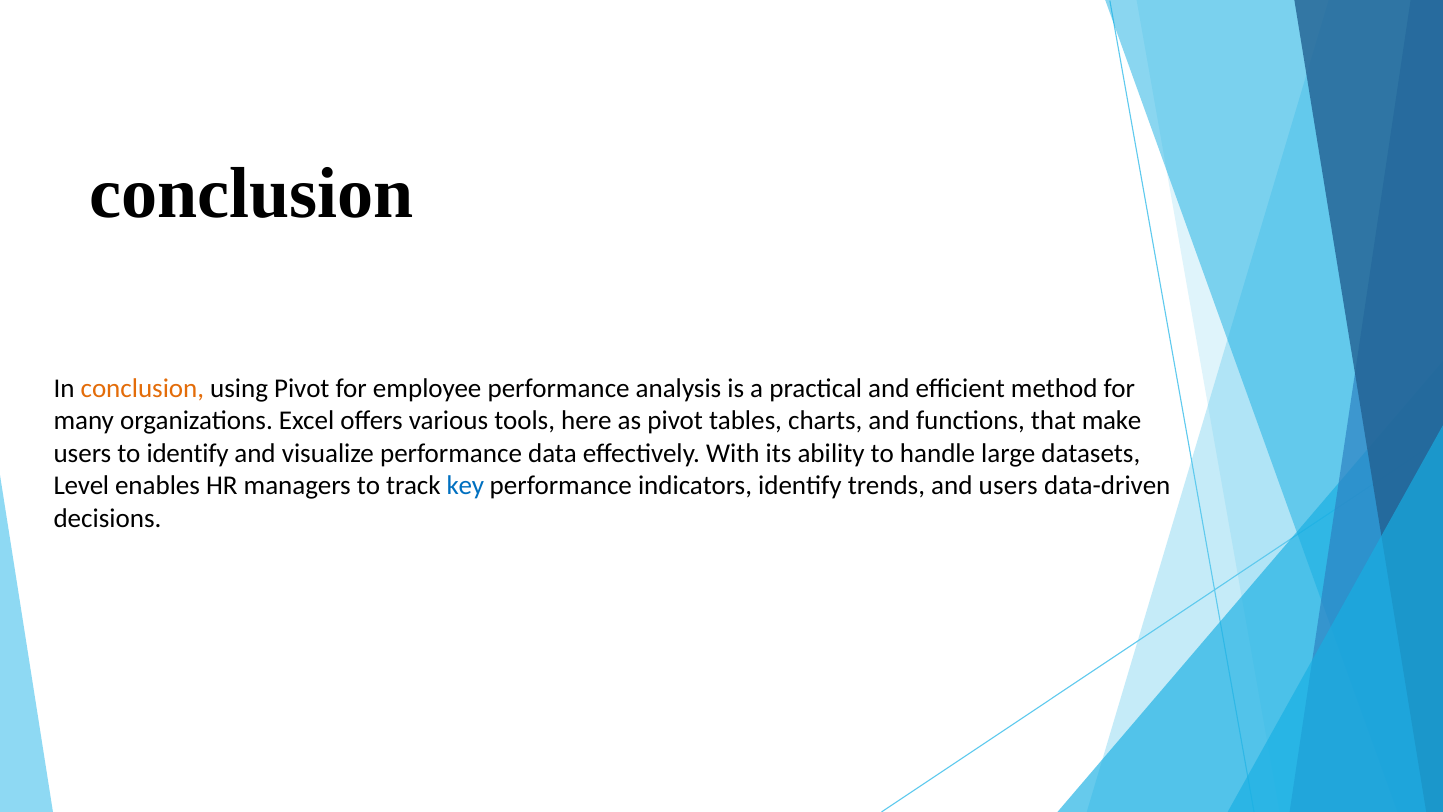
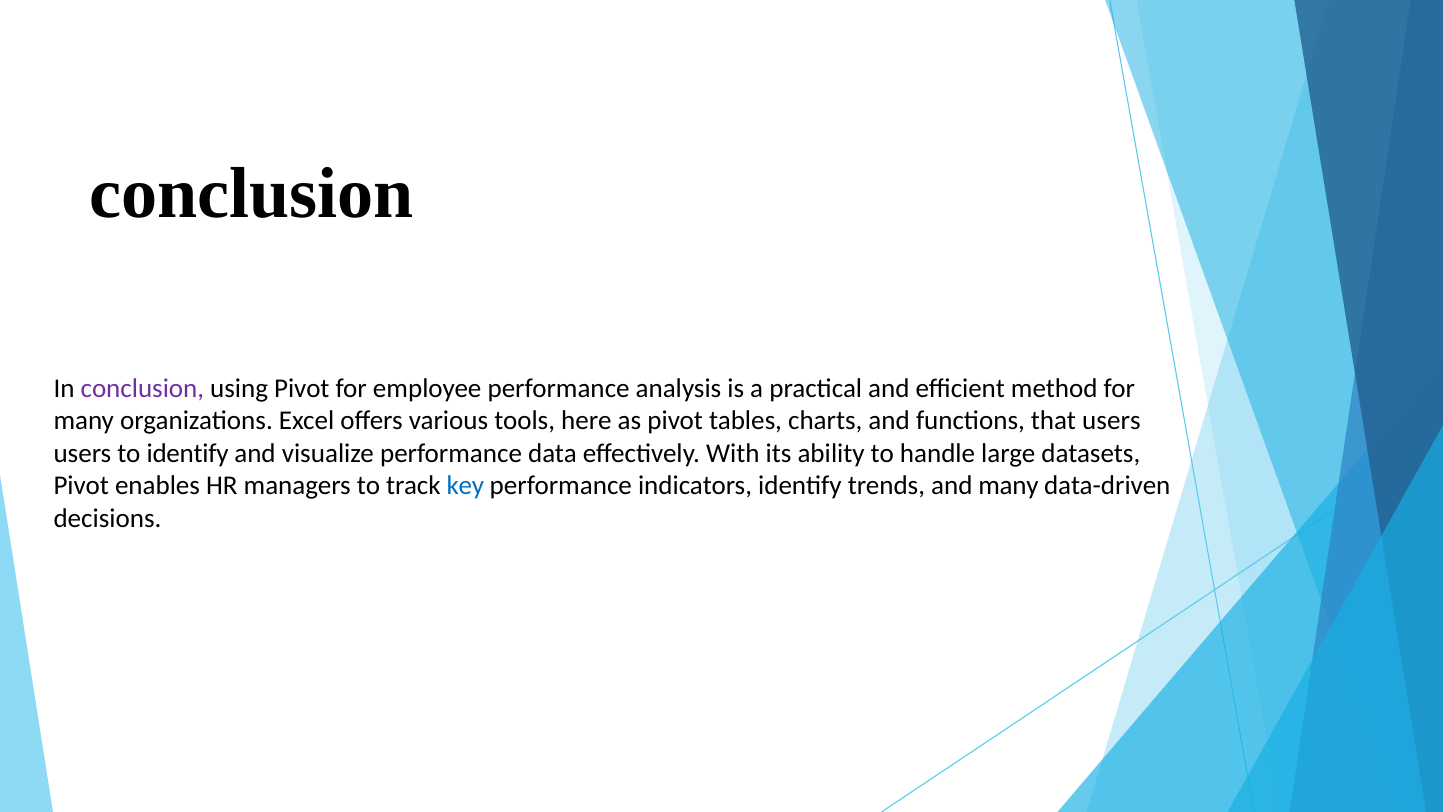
conclusion colour: orange -> purple (142, 388)
that make: make -> users (1111, 421)
Level: Level -> Pivot (81, 485)
and users: users -> many (1008, 485)
